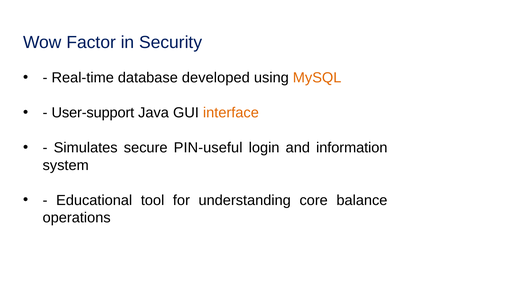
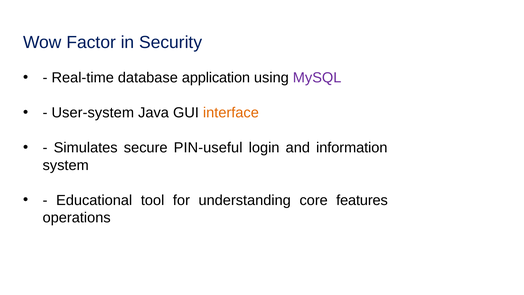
developed: developed -> application (216, 78)
MySQL colour: orange -> purple (317, 78)
User-support: User-support -> User-system (93, 113)
balance: balance -> features (362, 200)
